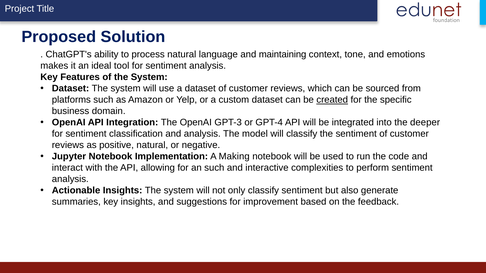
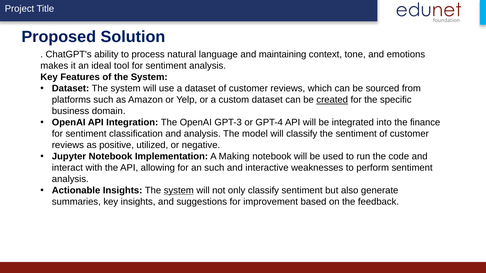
deeper: deeper -> finance (425, 123)
positive natural: natural -> utilized (152, 145)
complexities: complexities -> weaknesses (317, 168)
system underline: none -> present (179, 191)
